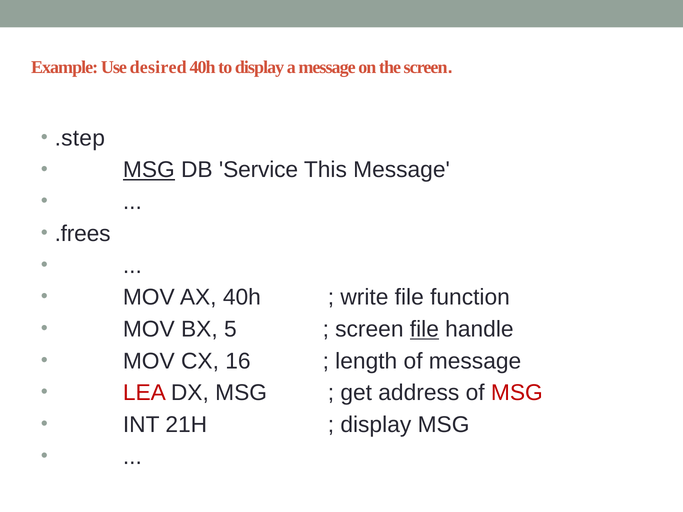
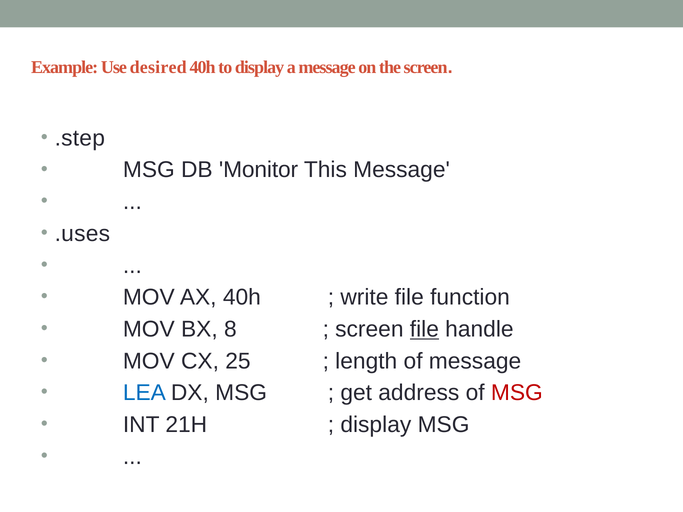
MSG underline: present -> none (149, 170)
Service: Service -> Monitor (259, 170)
.frees: .frees -> .uses (82, 234)
5: 5 -> 8 (230, 329)
16: 16 -> 25 (238, 361)
LEA colour: red -> blue (144, 393)
